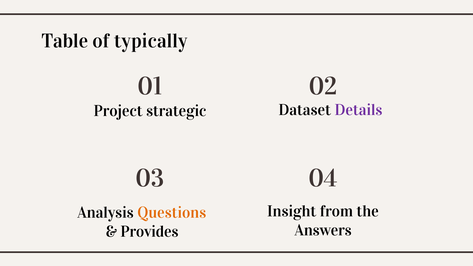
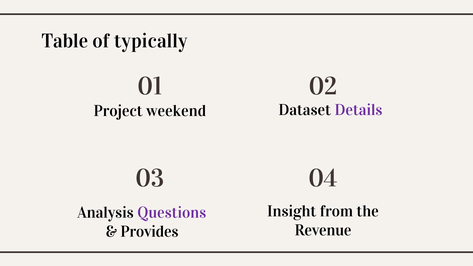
strategic: strategic -> weekend (176, 111)
Questions colour: orange -> purple (172, 213)
Answers: Answers -> Revenue (323, 230)
